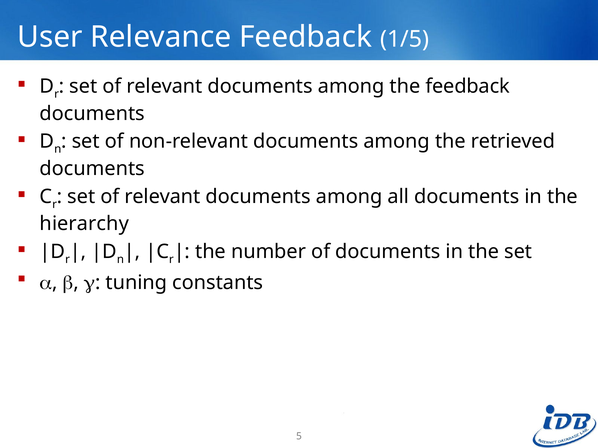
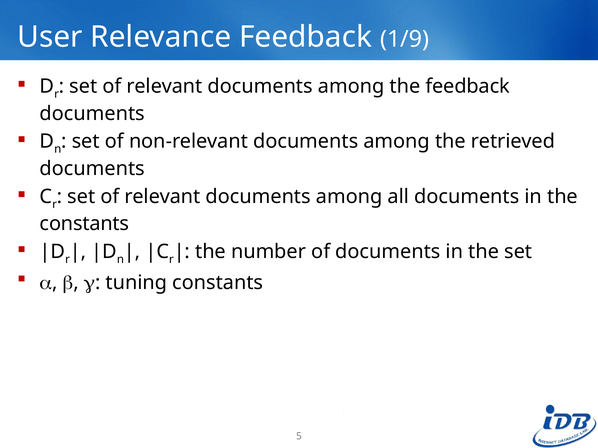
1/5: 1/5 -> 1/9 (405, 39)
hierarchy: hierarchy -> constants (84, 224)
